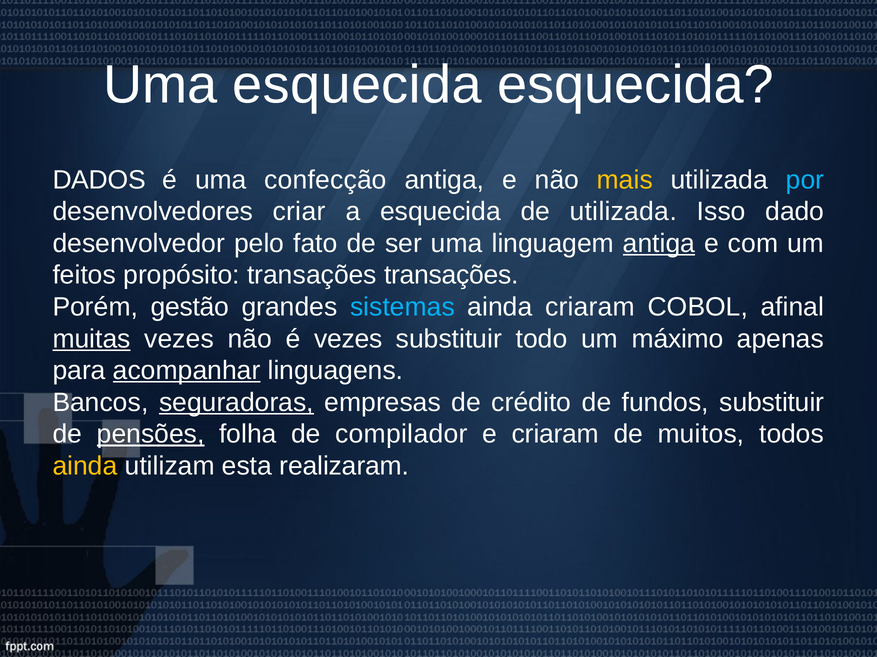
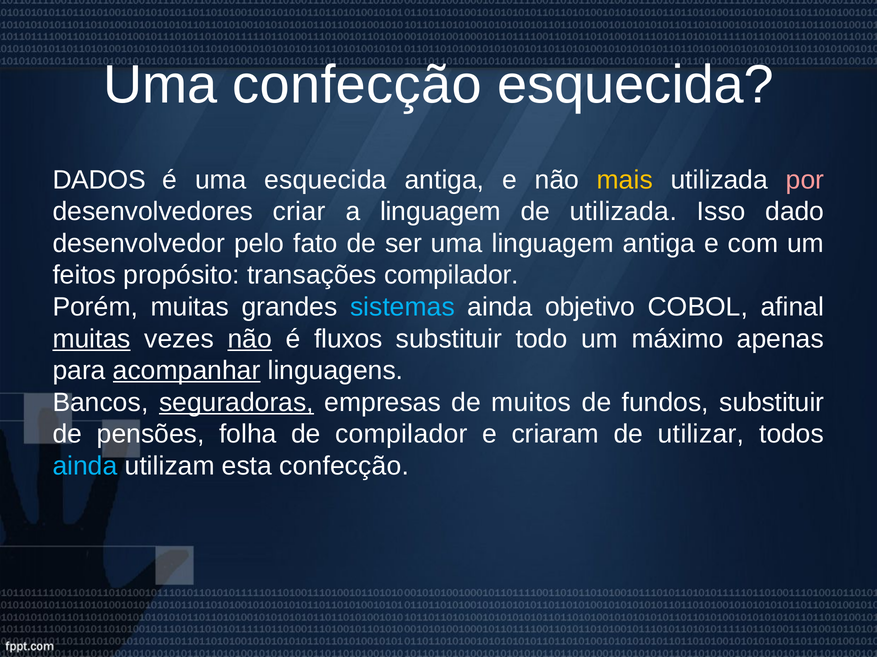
Uma esquecida: esquecida -> confecção (357, 85)
uma confecção: confecção -> esquecida (326, 180)
por colour: light blue -> pink (805, 180)
a esquecida: esquecida -> linguagem (441, 212)
antiga underline: present -> none (659, 244)
transações transações: transações -> compilador (451, 275)
Porém gestão: gestão -> muitas (190, 307)
ainda criaram: criaram -> objetivo (590, 307)
não underline: none -> present (250, 339)
é vezes: vezes -> fluxos (348, 339)
crédito: crédito -> muitos (531, 403)
pensões underline: present -> none (151, 435)
muitos: muitos -> utilizar (701, 435)
ainda colour: yellow -> light blue (85, 466)
esta realizaram: realizaram -> confecção (344, 466)
